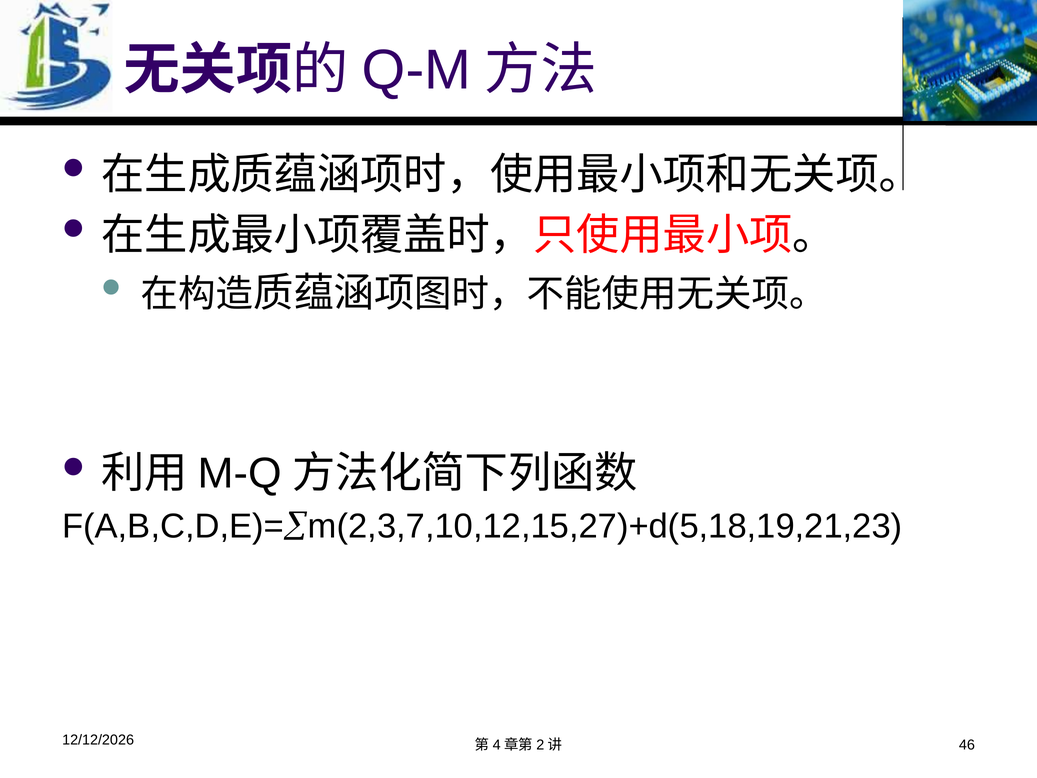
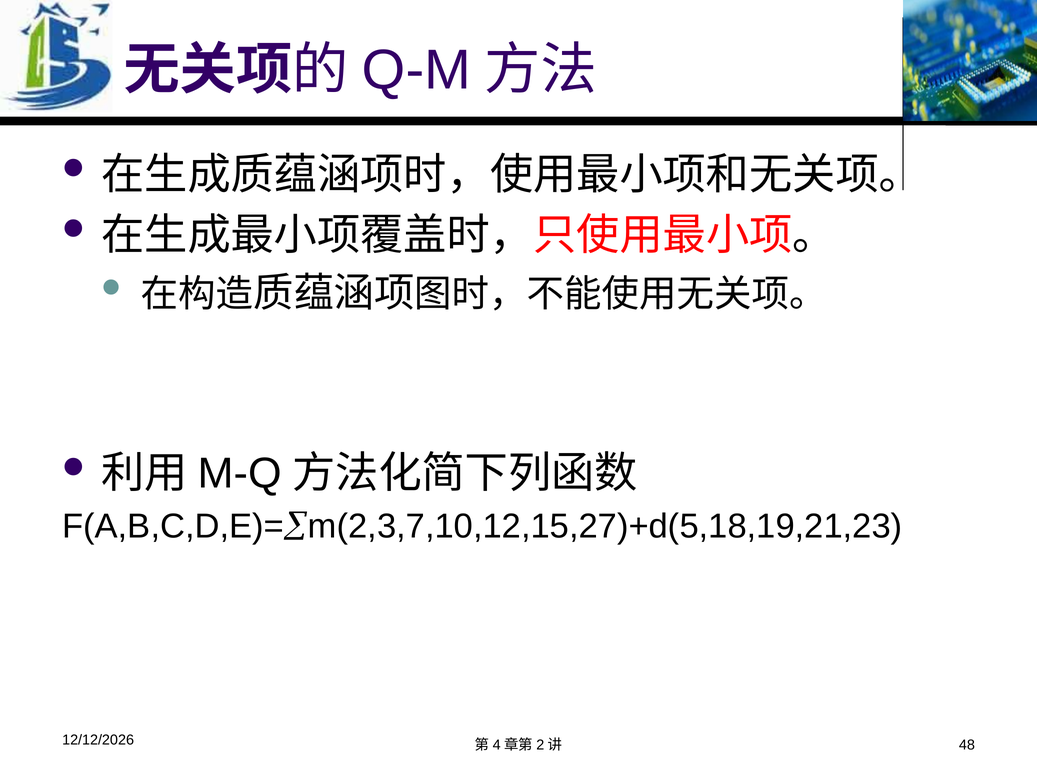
46: 46 -> 48 (967, 745)
